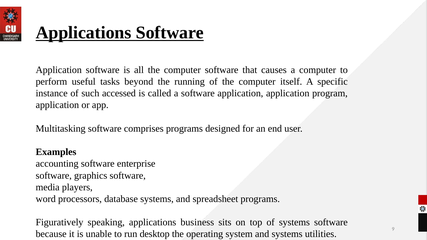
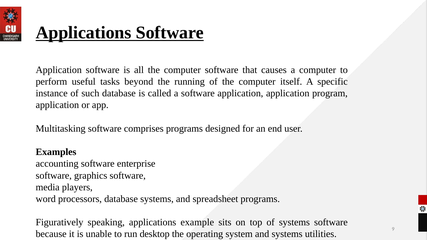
such accessed: accessed -> database (119, 93)
business: business -> example (197, 223)
